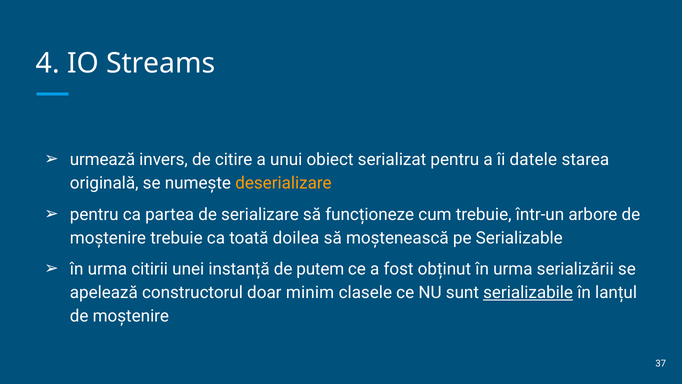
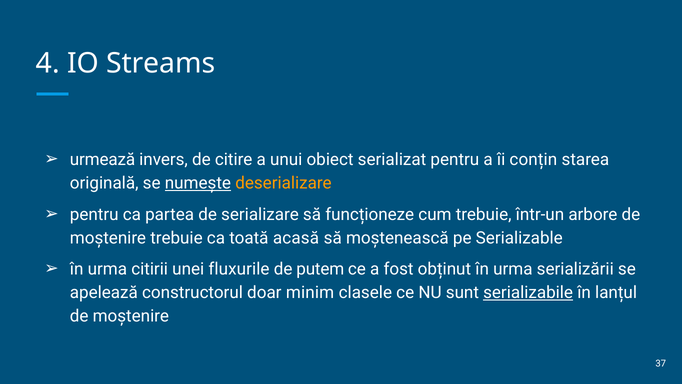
datele: datele -> conțin (533, 160)
numește underline: none -> present (198, 183)
doilea: doilea -> acasă (296, 238)
instanță: instanță -> fluxurile (239, 269)
